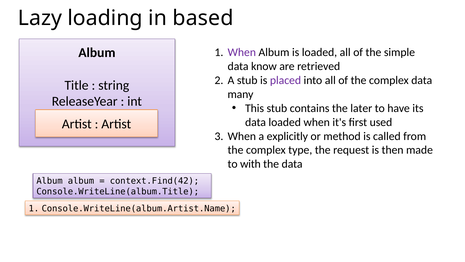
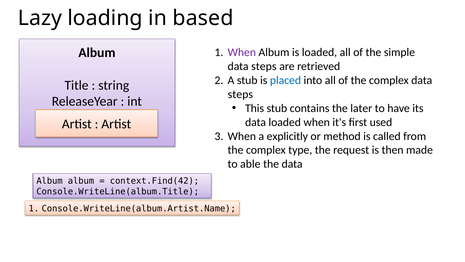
know: know -> steps (264, 66)
placed colour: purple -> blue (285, 80)
many: many -> steps (240, 94)
with: with -> able (250, 164)
